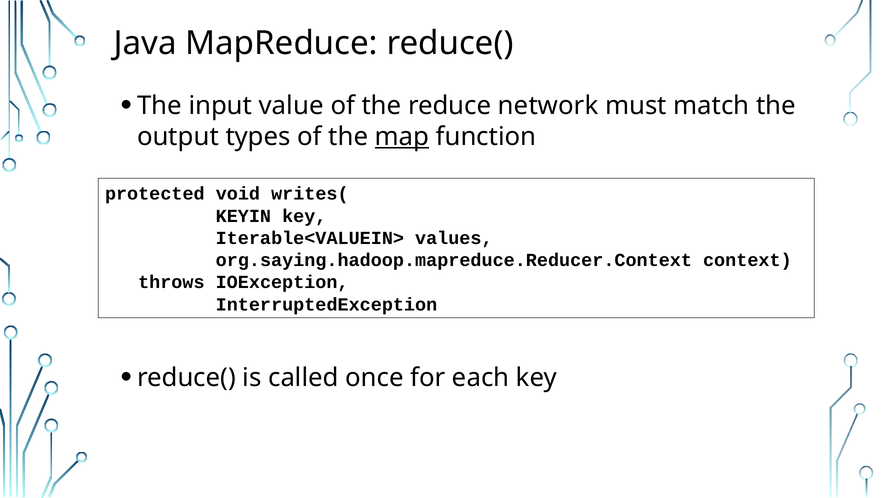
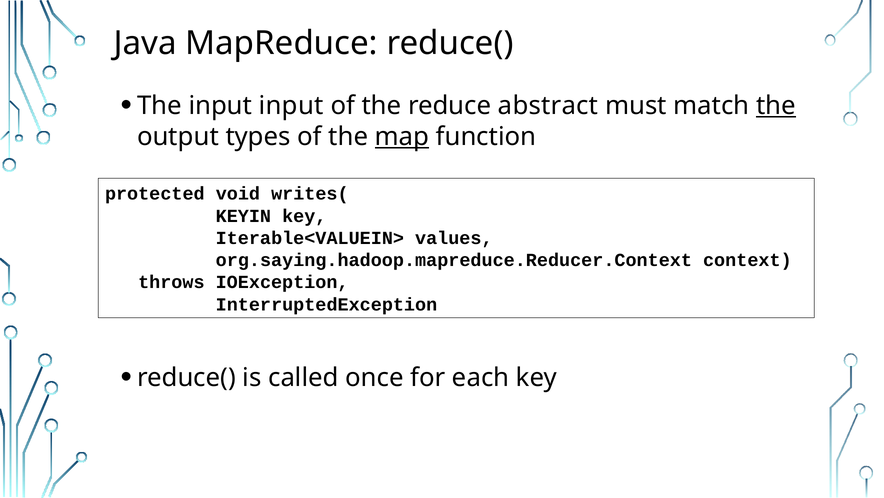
input value: value -> input (291, 106)
network: network -> abstract (548, 106)
the underline: none -> present (776, 106)
